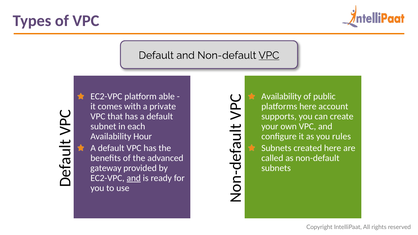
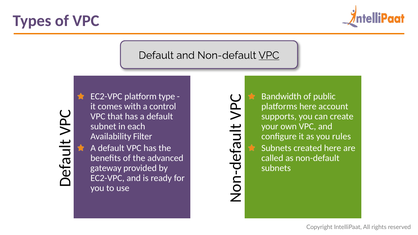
able: able -> type (167, 97)
Availability: Availability -> Bandwidth (281, 97)
private: private -> control (163, 107)
Hour: Hour -> Filter (143, 137)
and underline: present -> none (134, 178)
